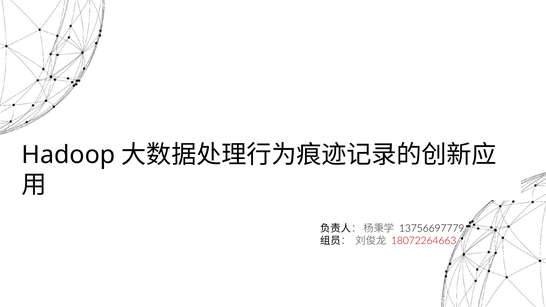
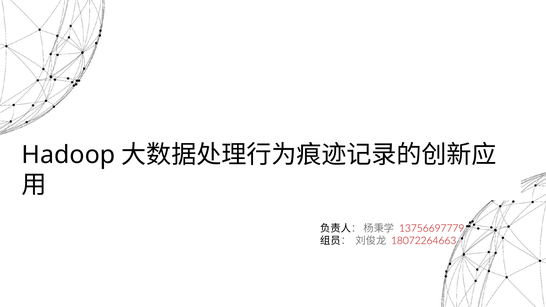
13756697779 colour: black -> red (432, 229)
